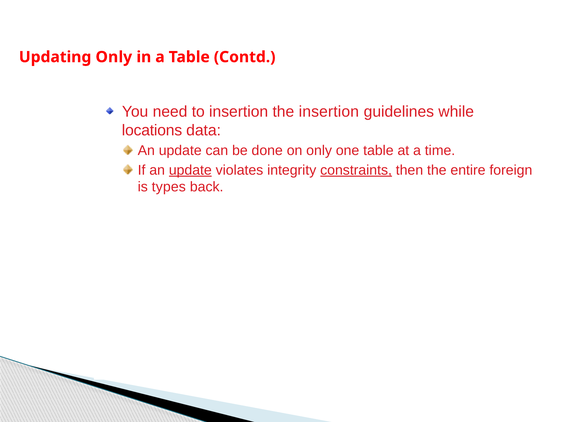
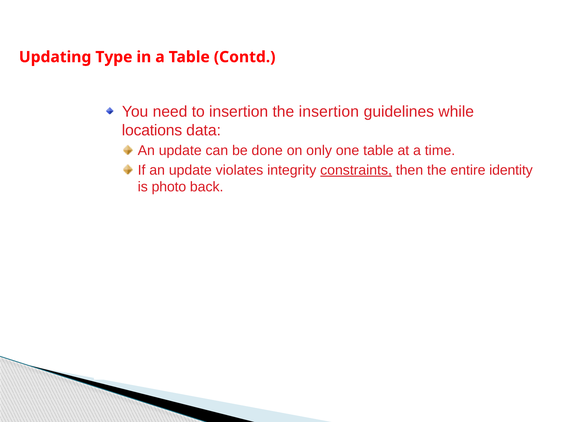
Updating Only: Only -> Type (114, 57)
update underline: present -> none (190, 170)
foreign: foreign -> identity (511, 170)
types: types -> photo (169, 187)
